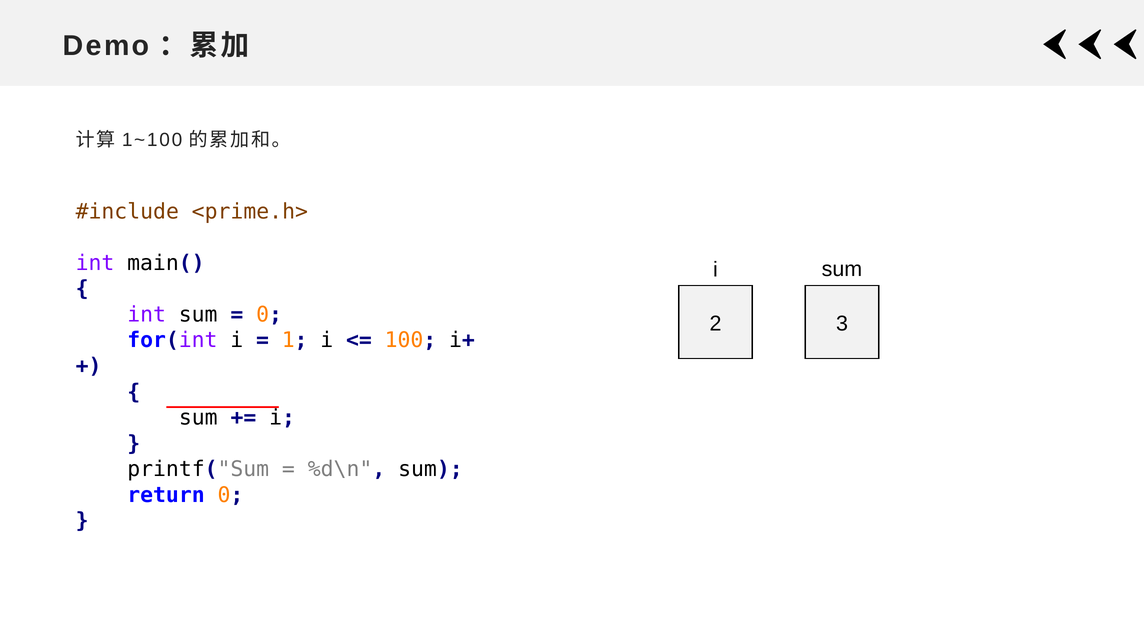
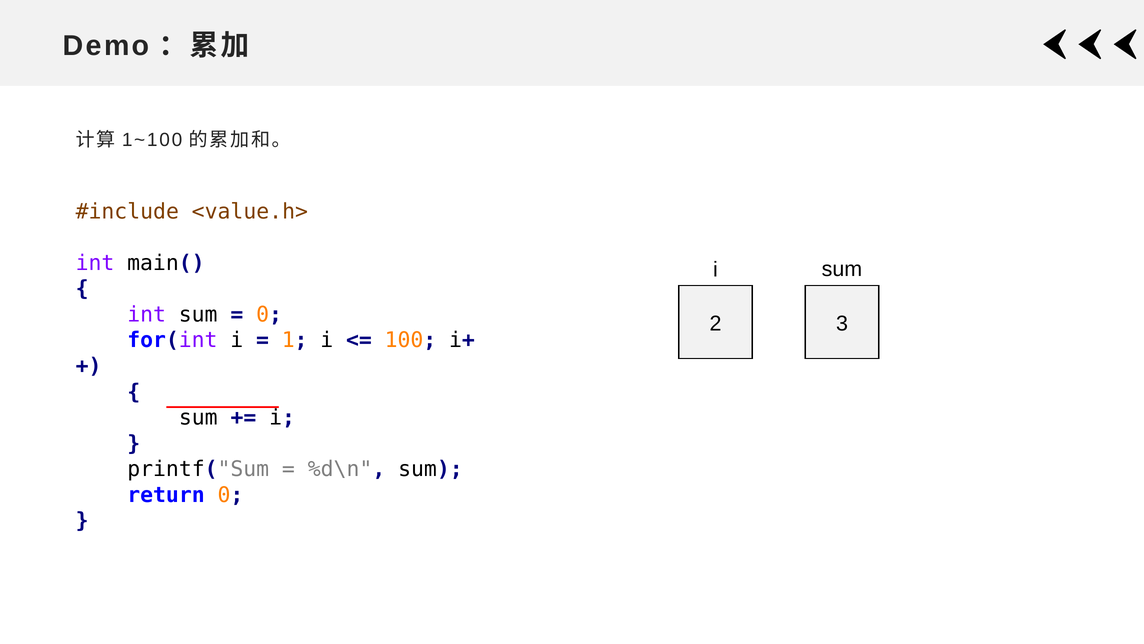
<prime.h>: <prime.h> -> <value.h> (250, 211)
